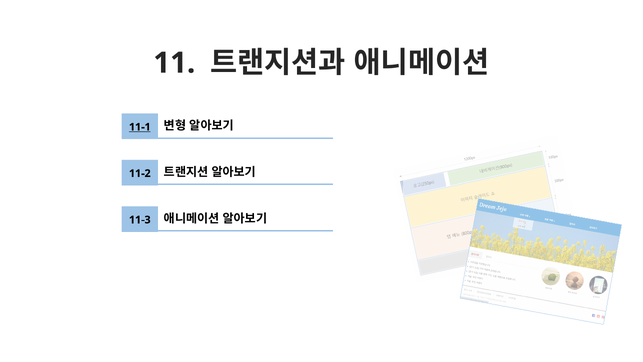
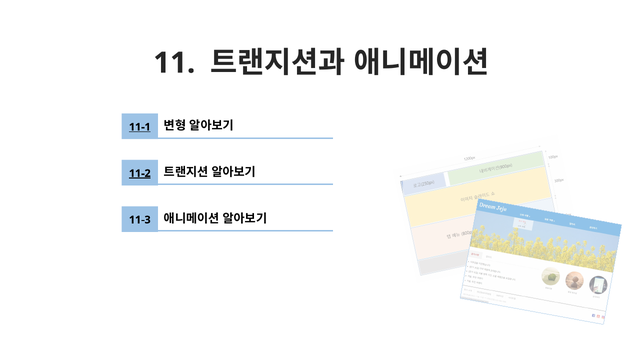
11-2 underline: none -> present (140, 173)
